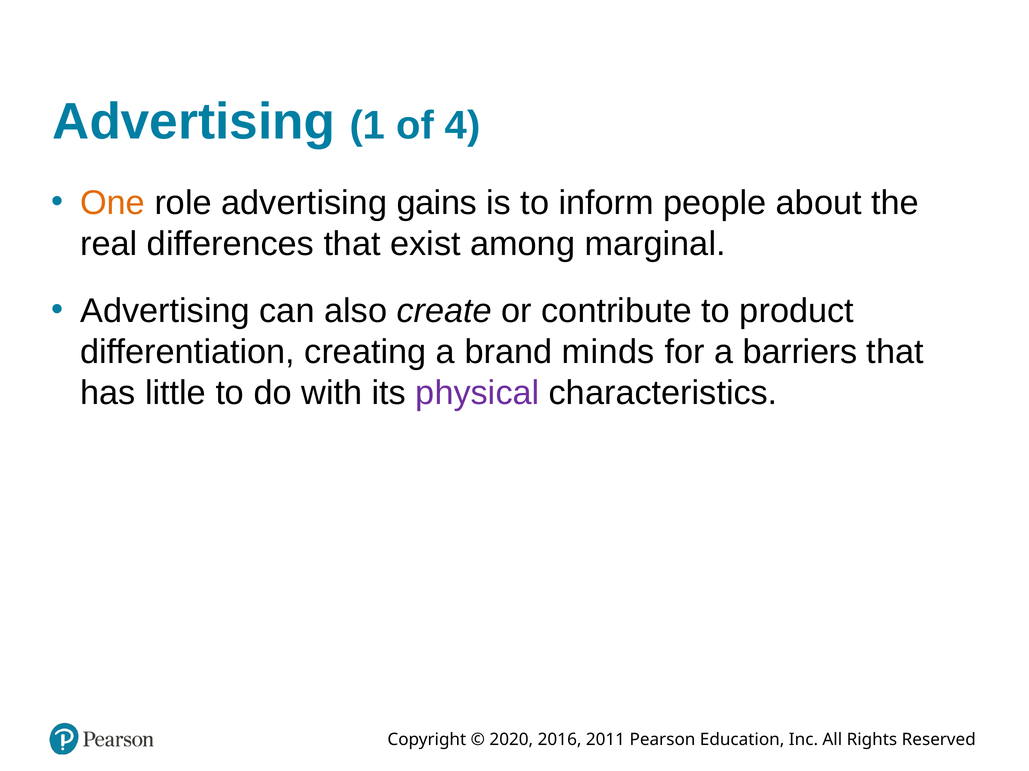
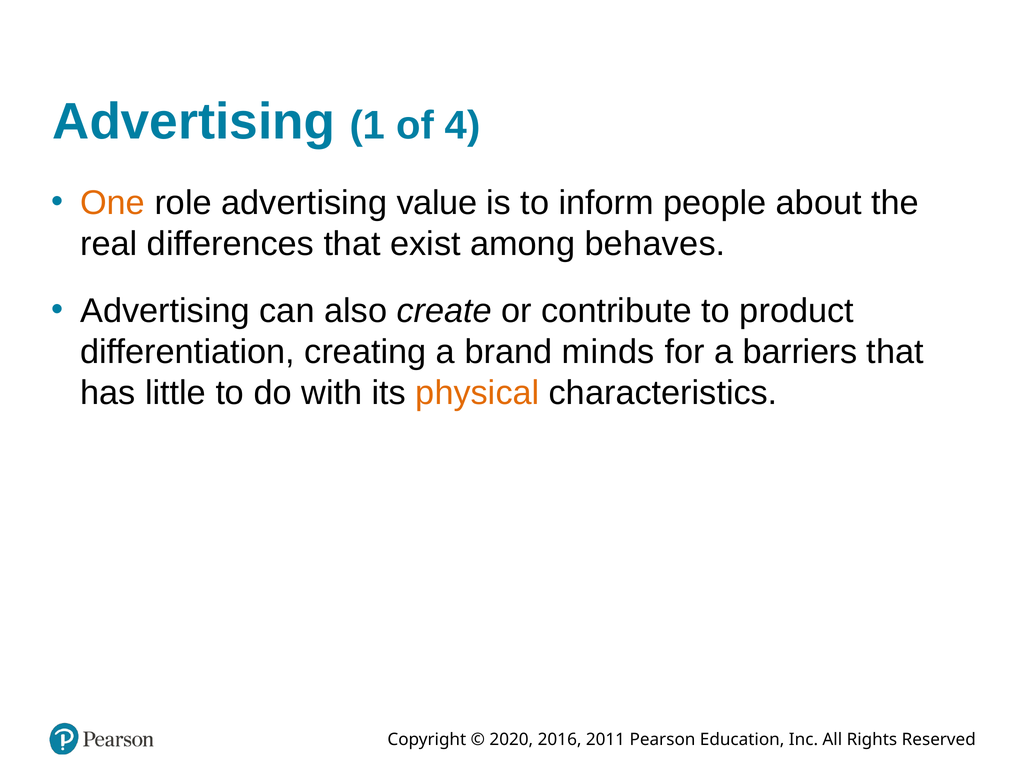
gains: gains -> value (437, 203)
marginal: marginal -> behaves (655, 244)
physical colour: purple -> orange (477, 393)
